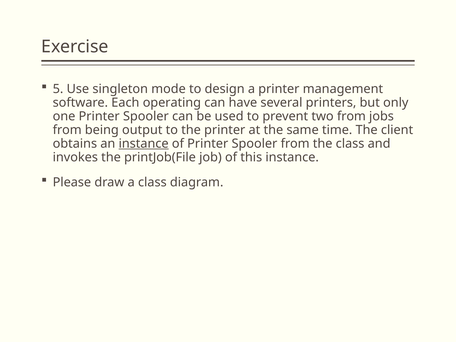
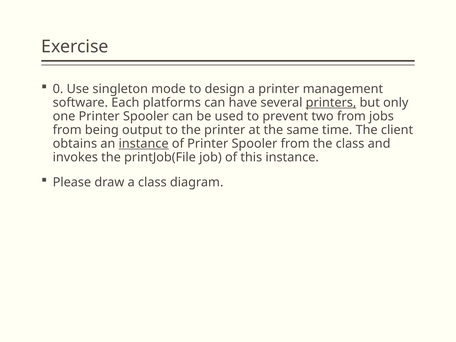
5: 5 -> 0 (58, 89)
operating: operating -> platforms (172, 103)
printers underline: none -> present (331, 103)
